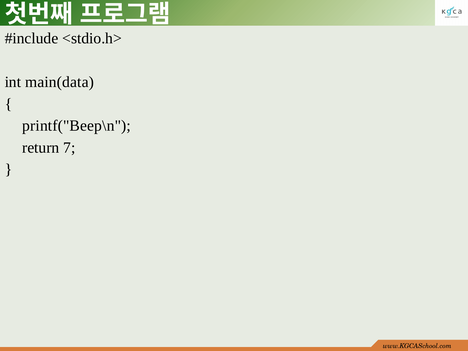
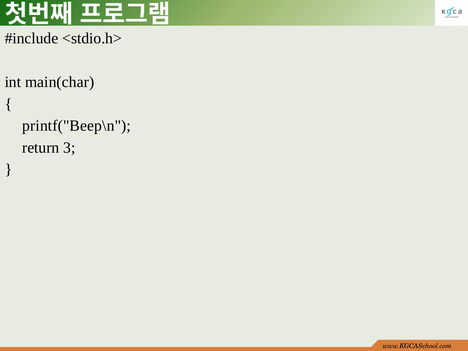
main(data: main(data -> main(char (60, 82)
7: 7 -> 3 (69, 148)
